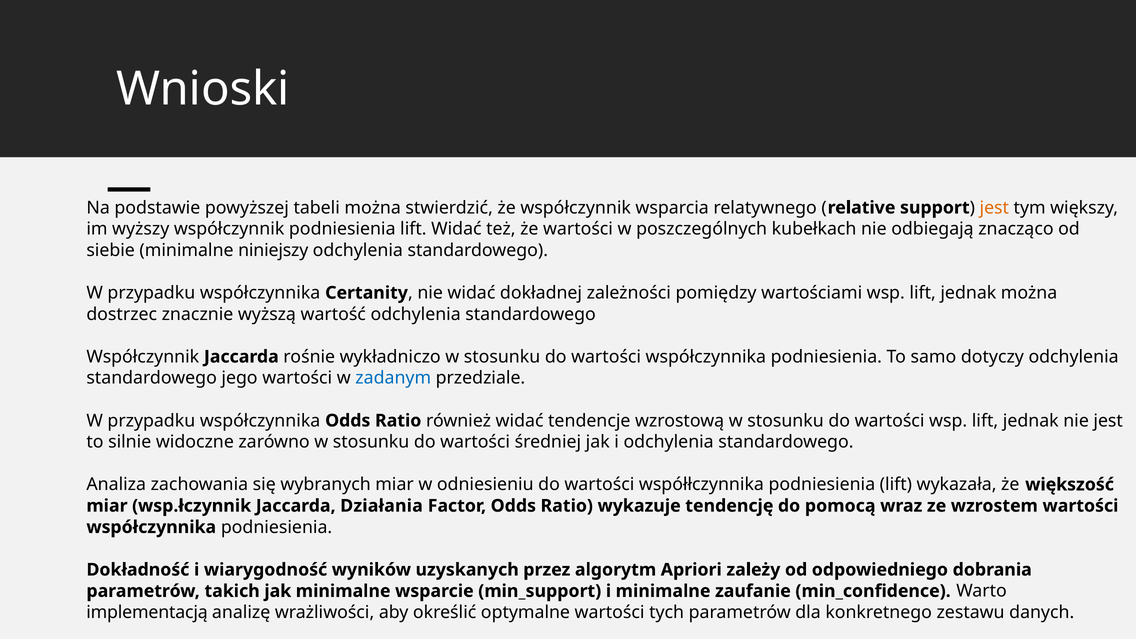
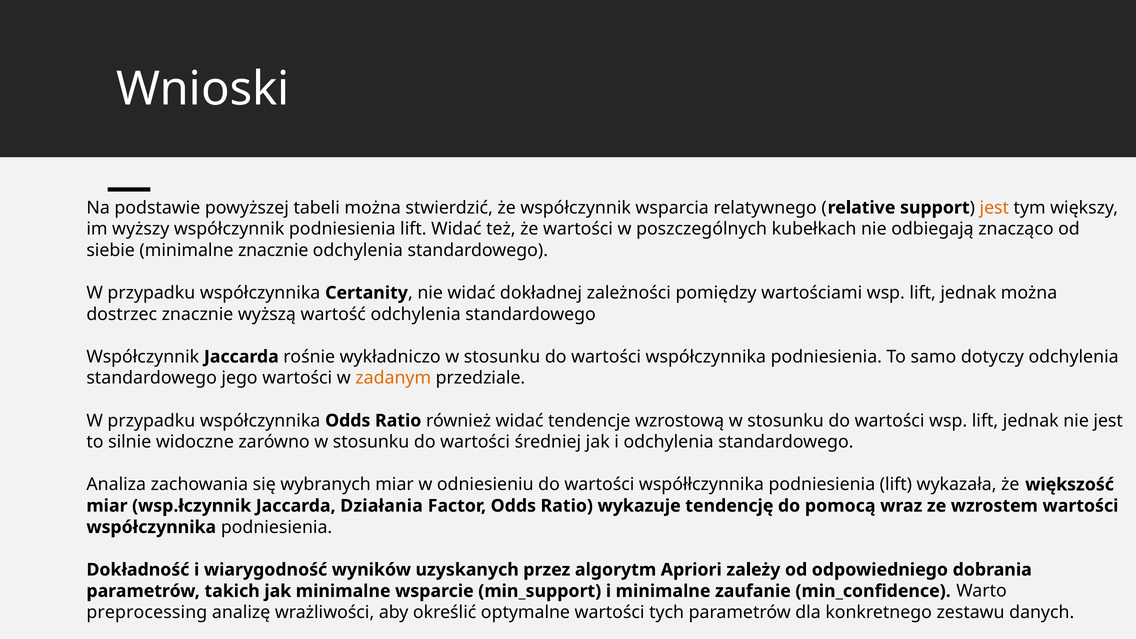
minimalne niniejszy: niniejszy -> znacznie (273, 250)
zadanym colour: blue -> orange (393, 378)
implementacją: implementacją -> preprocessing (147, 612)
